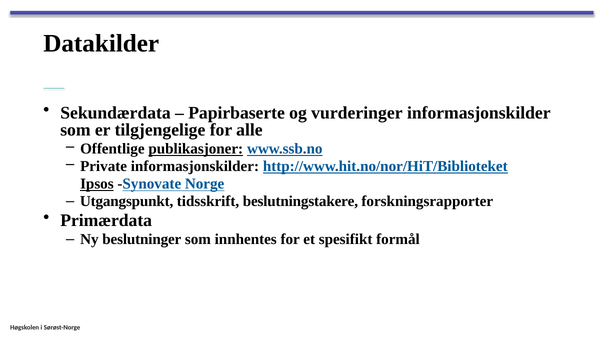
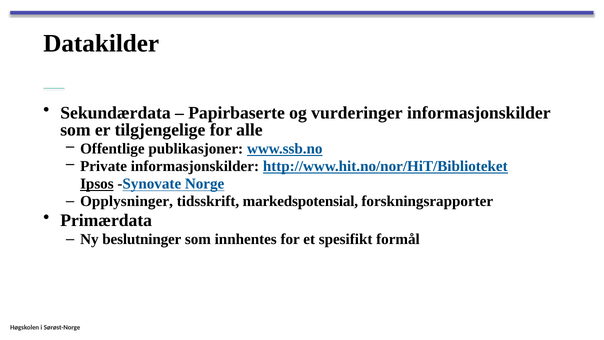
publikasjoner underline: present -> none (196, 149)
Utgangspunkt: Utgangspunkt -> Opplysninger (127, 201)
beslutningstakere: beslutningstakere -> markedspotensial (300, 201)
